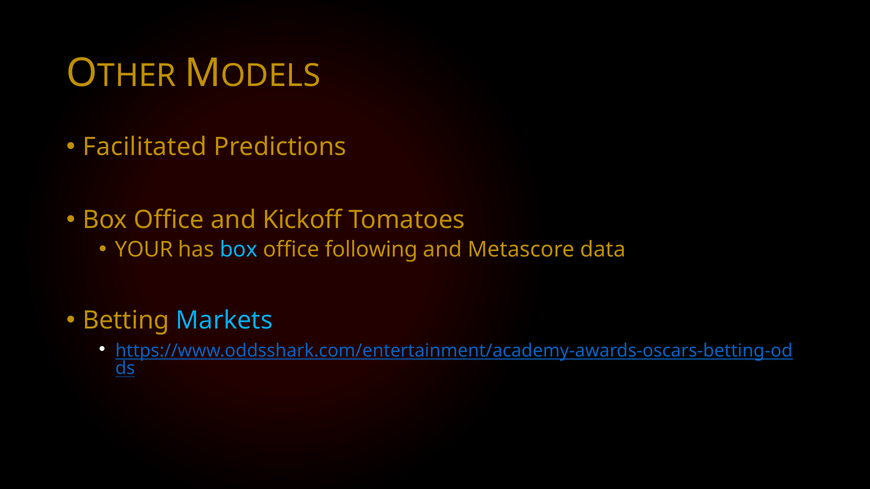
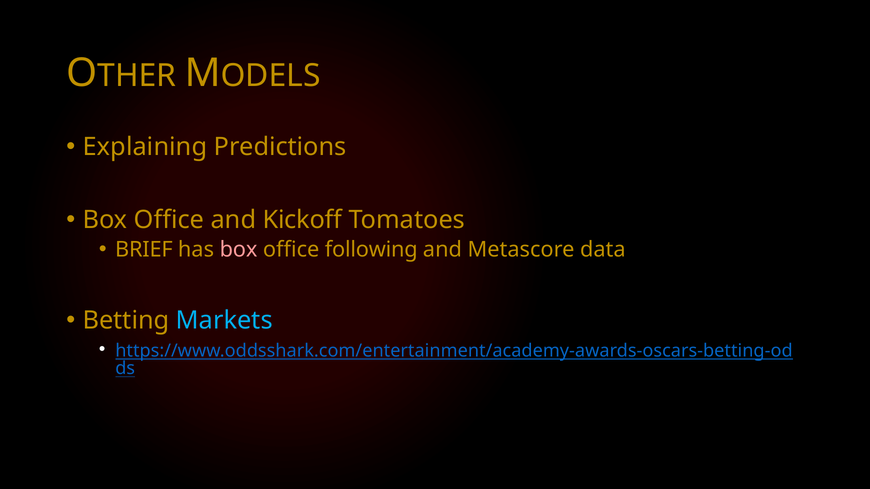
Facilitated: Facilitated -> Explaining (145, 147)
YOUR: YOUR -> BRIEF (144, 250)
box colour: light blue -> pink (239, 250)
